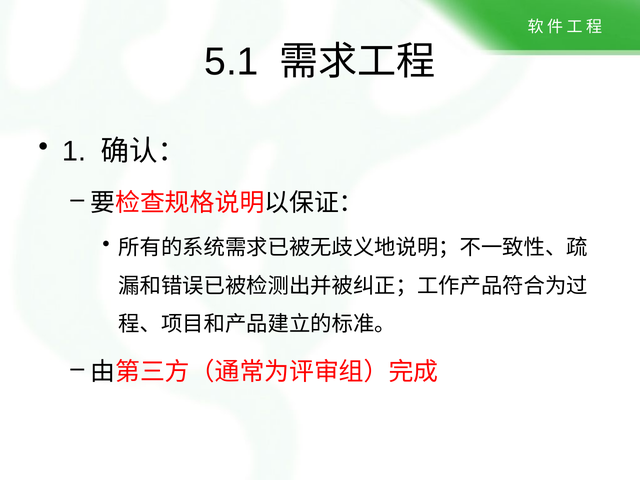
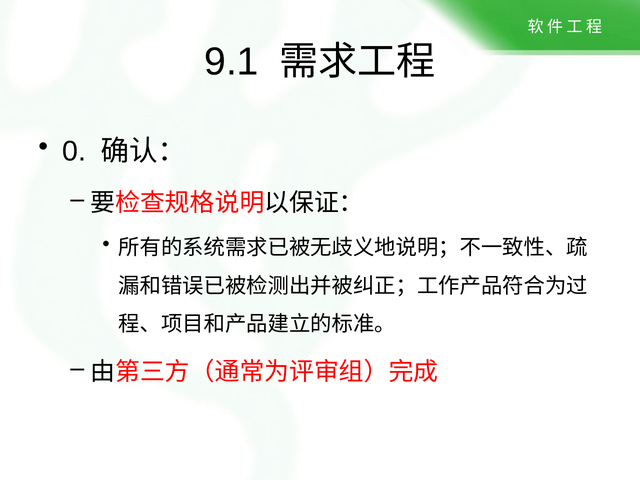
5.1: 5.1 -> 9.1 (232, 62)
1: 1 -> 0 (74, 151)
